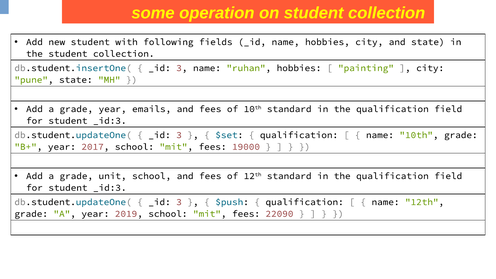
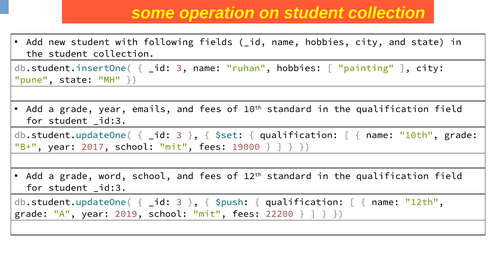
unit: unit -> word (113, 176)
22090: 22090 -> 22200 (279, 214)
